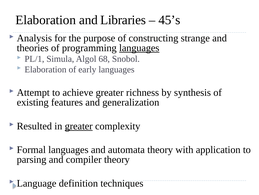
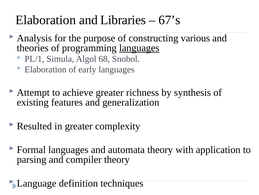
45’s: 45’s -> 67’s (169, 20)
strange: strange -> various (195, 38)
greater underline: present -> none (79, 126)
